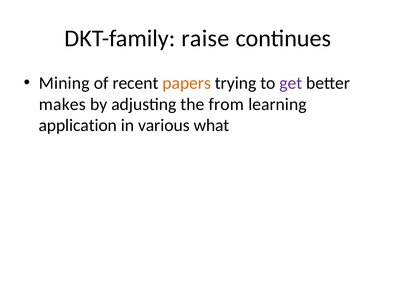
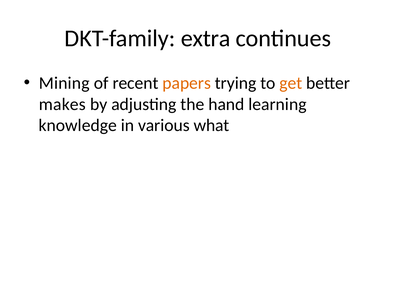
raise: raise -> extra (206, 38)
get colour: purple -> orange (291, 83)
from: from -> hand (226, 104)
application: application -> knowledge (78, 125)
